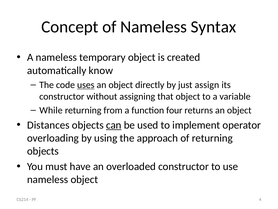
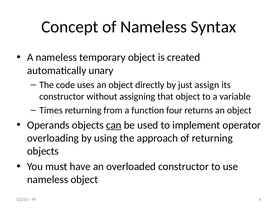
know: know -> unary (101, 70)
uses underline: present -> none (86, 85)
While: While -> Times (51, 110)
Distances: Distances -> Operands (48, 125)
